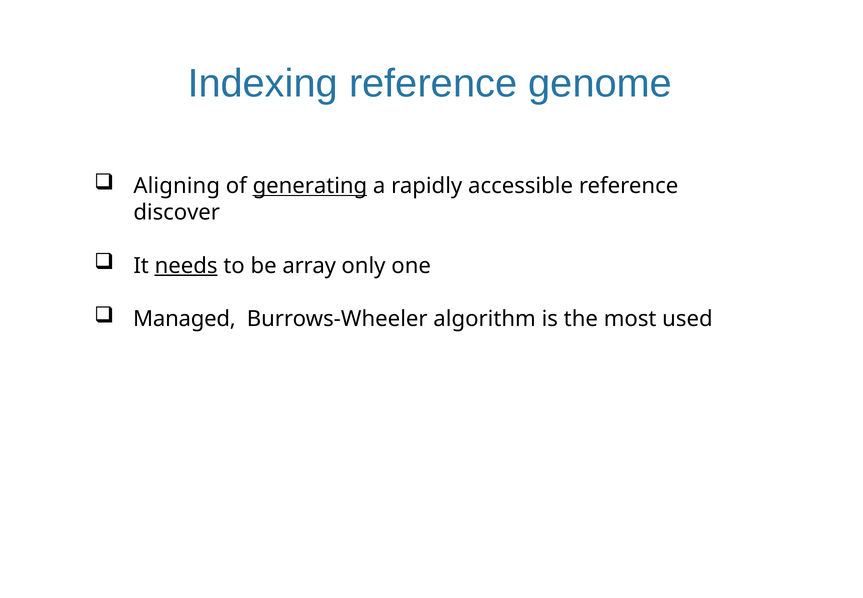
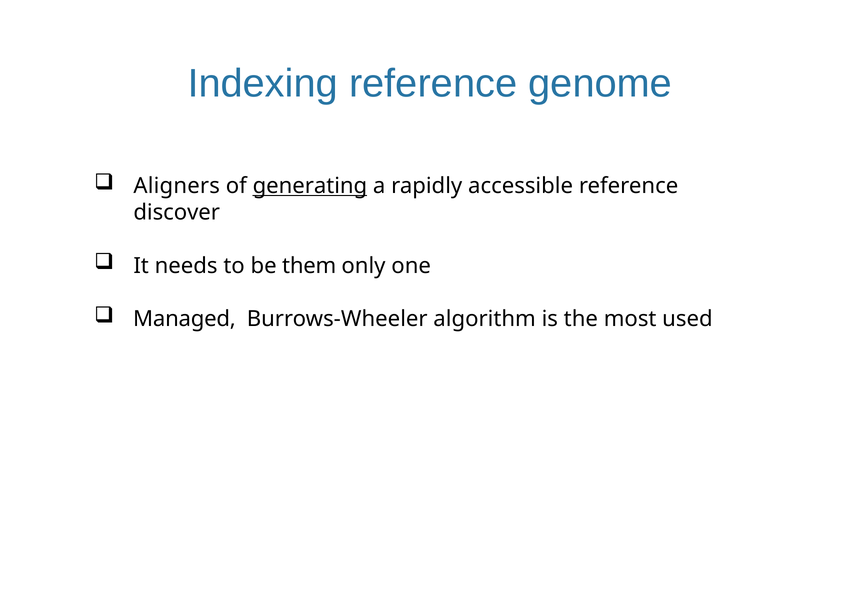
Aligning: Aligning -> Aligners (177, 186)
needs underline: present -> none (186, 265)
array: array -> them (309, 265)
